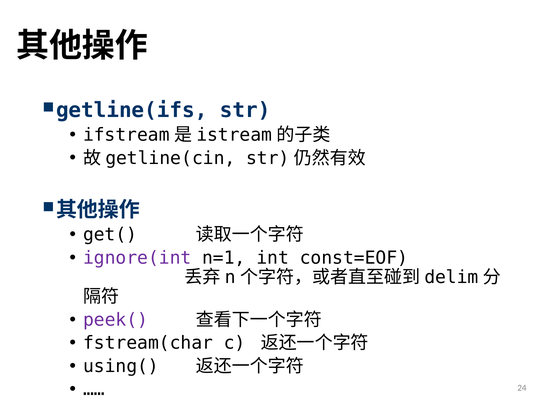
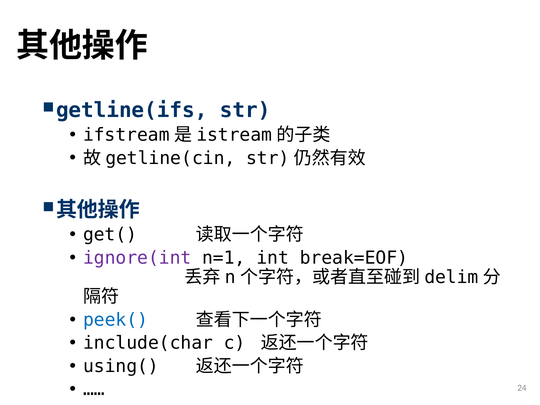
const=EOF: const=EOF -> break=EOF (354, 258)
peek( colour: purple -> blue (116, 320)
fstream(char: fstream(char -> include(char (148, 343)
